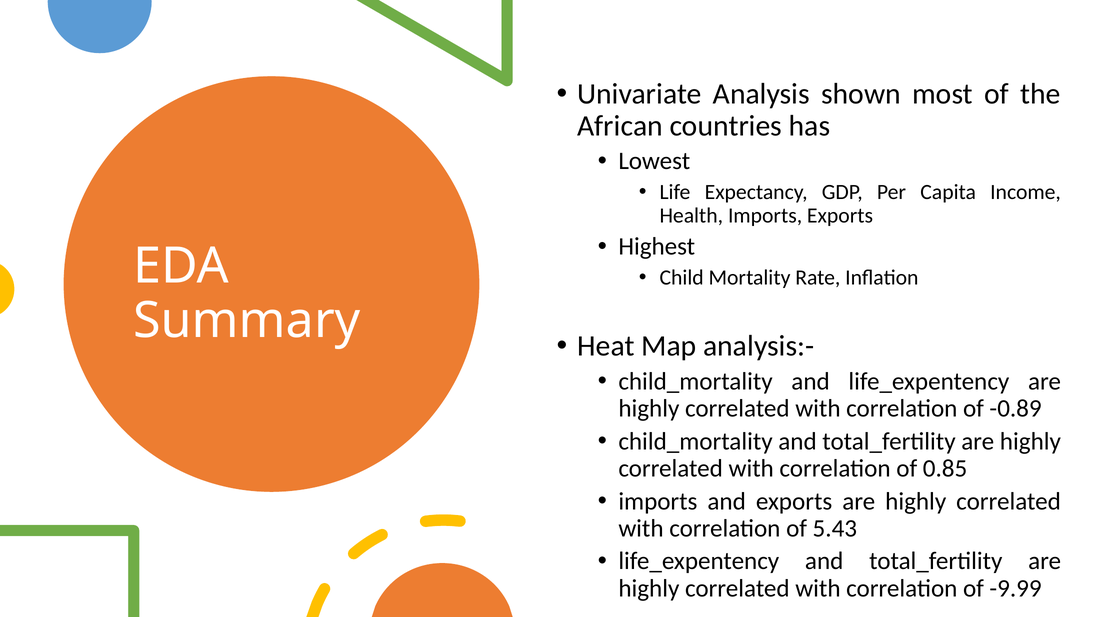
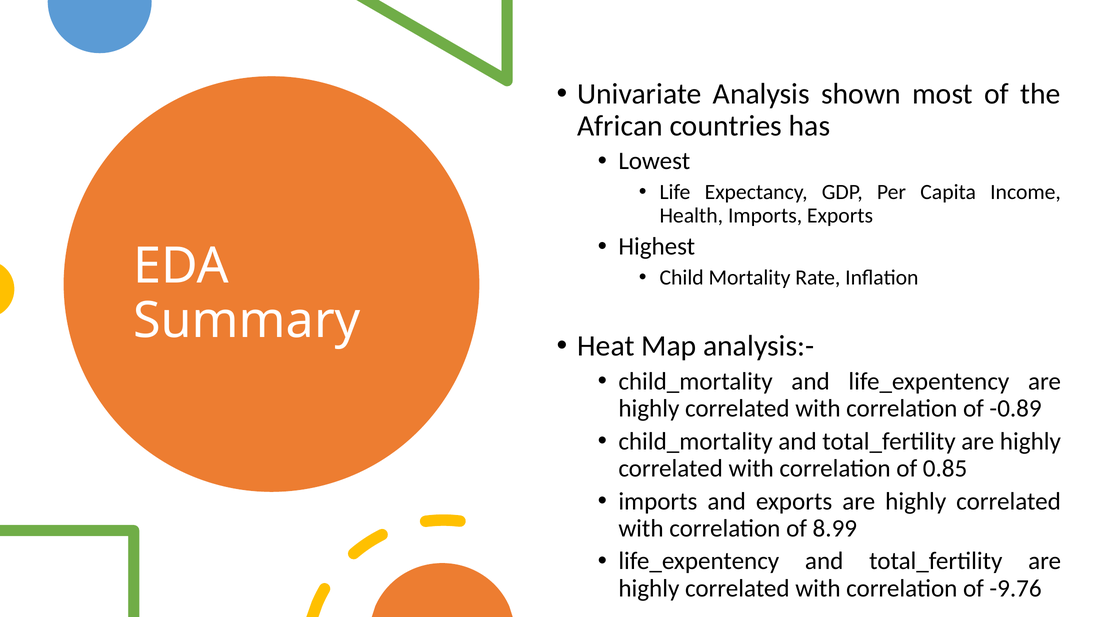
5.43: 5.43 -> 8.99 (835, 528)
-9.99: -9.99 -> -9.76 (1016, 588)
